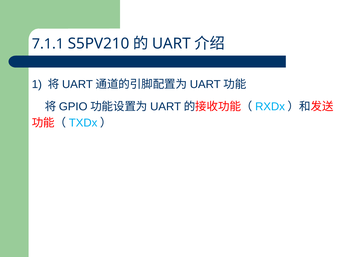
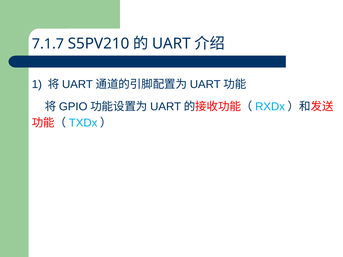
7.1.1: 7.1.1 -> 7.1.7 (48, 44)
